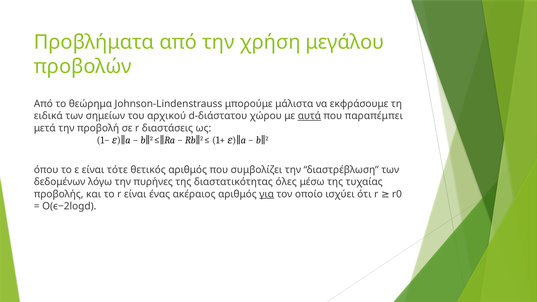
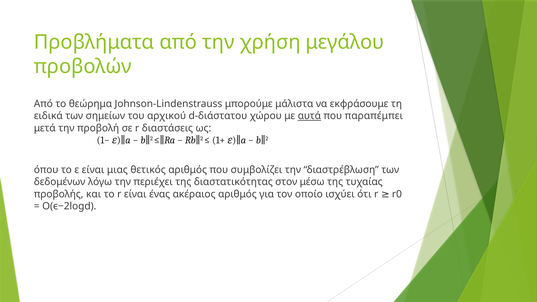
τότε: τότε -> μιας (117, 170)
πυρήνες: πυρήνες -> περιέχει (153, 182)
όλες: όλες -> στον (286, 182)
για underline: present -> none (267, 194)
